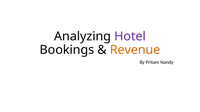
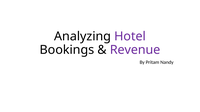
Revenue colour: orange -> purple (135, 50)
